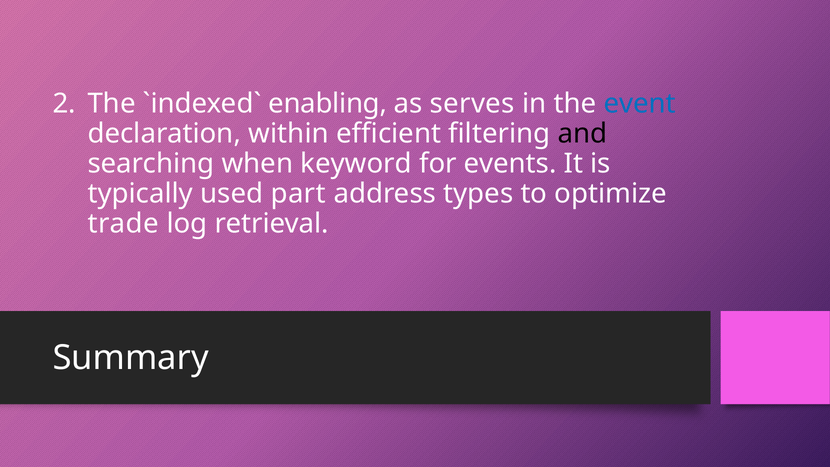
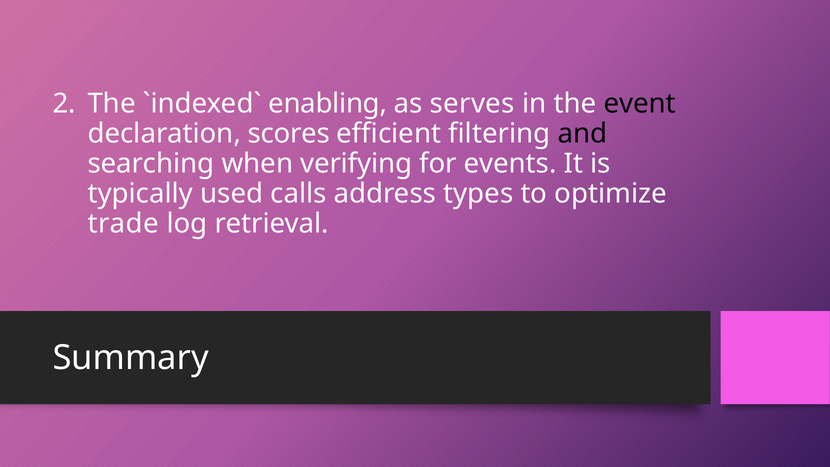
event colour: blue -> black (640, 104)
within: within -> scores (289, 134)
keyword: keyword -> verifying (356, 164)
part: part -> calls (298, 193)
